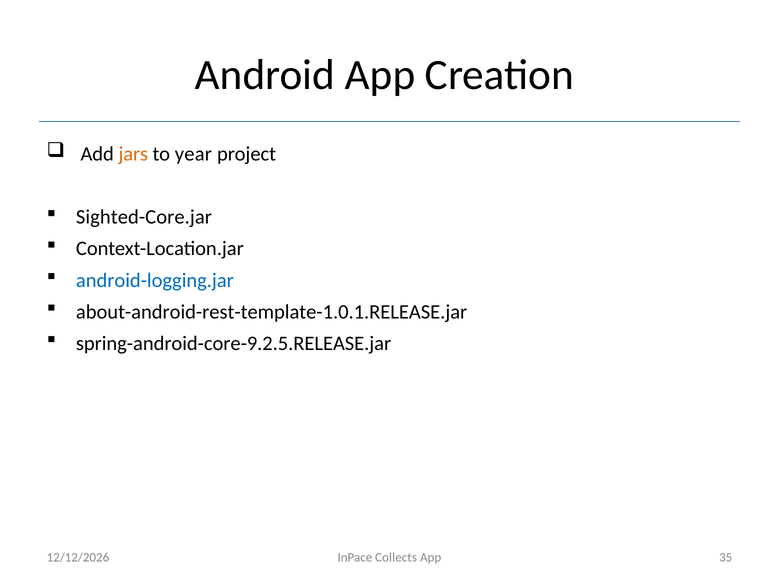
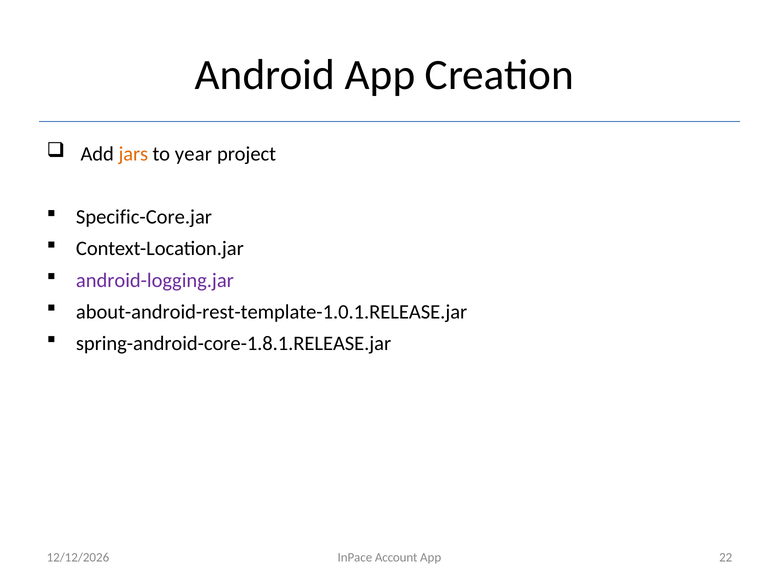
Sighted-Core.jar: Sighted-Core.jar -> Specific-Core.jar (144, 217)
android-logging.jar colour: blue -> purple (155, 280)
spring-android-core-9.2.5.RELEASE.jar: spring-android-core-9.2.5.RELEASE.jar -> spring-android-core-1.8.1.RELEASE.jar (234, 344)
Collects: Collects -> Account (396, 558)
35: 35 -> 22 (726, 558)
